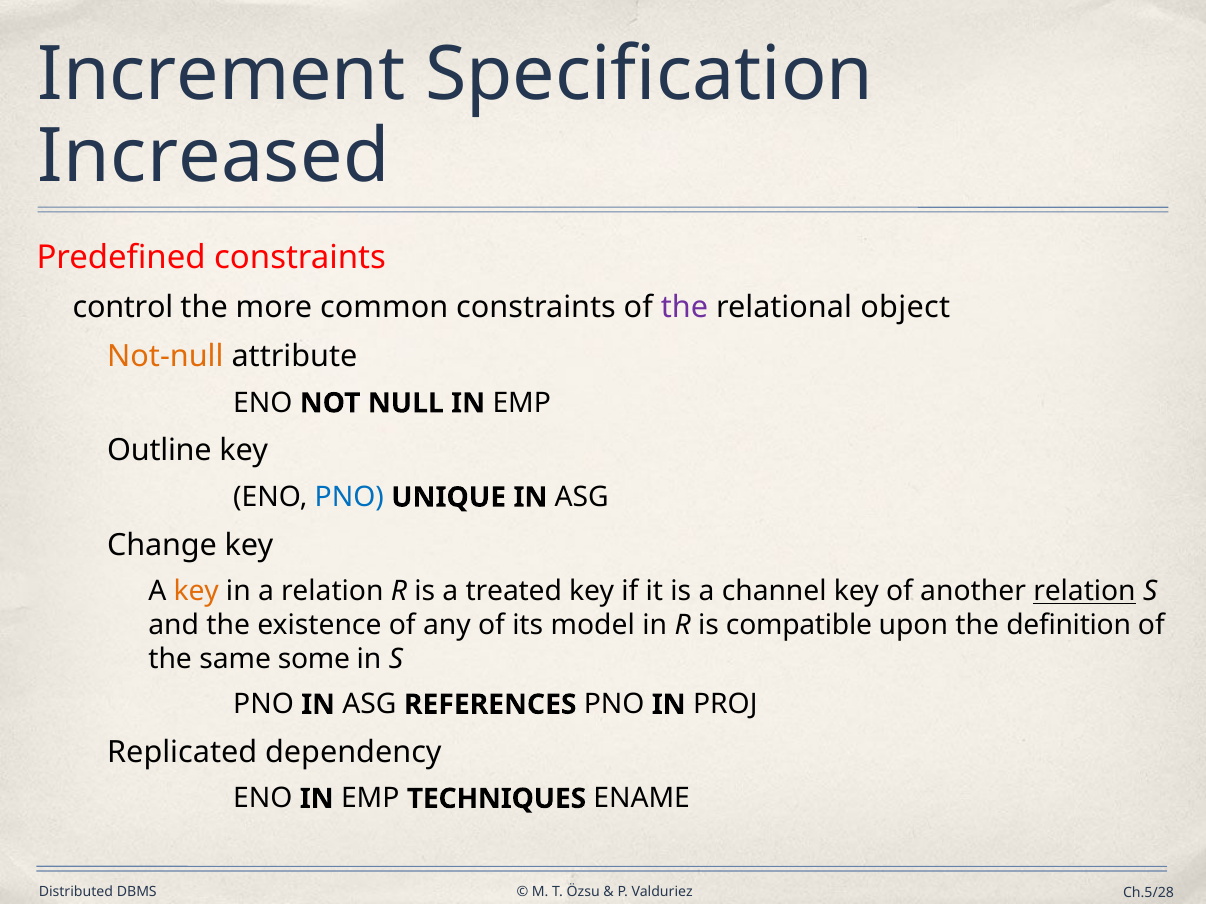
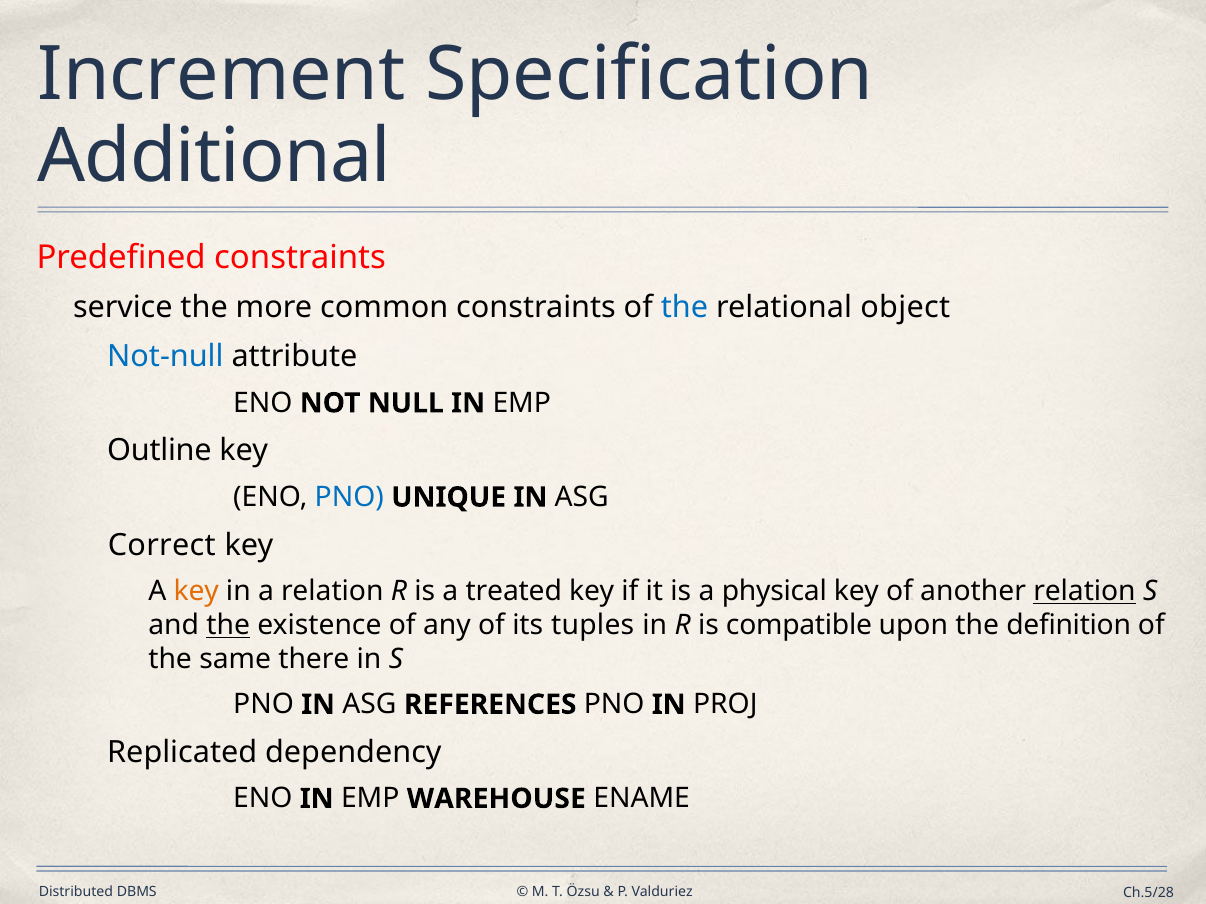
Increased: Increased -> Additional (214, 156)
control: control -> service (123, 308)
the colour: purple -> blue (684, 308)
Not-null colour: orange -> blue (165, 357)
Change: Change -> Correct (162, 545)
channel: channel -> physical (774, 592)
the underline: none -> present (228, 626)
model: model -> tuples (593, 626)
some: some -> there (314, 660)
TECHNIQUES: TECHNIQUES -> WAREHOUSE (496, 799)
